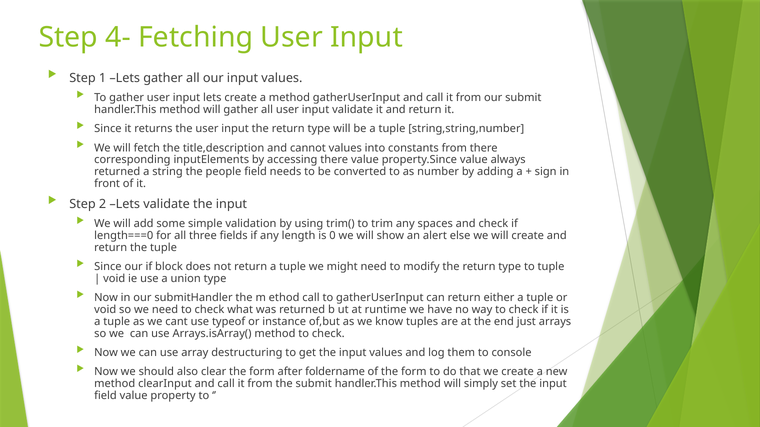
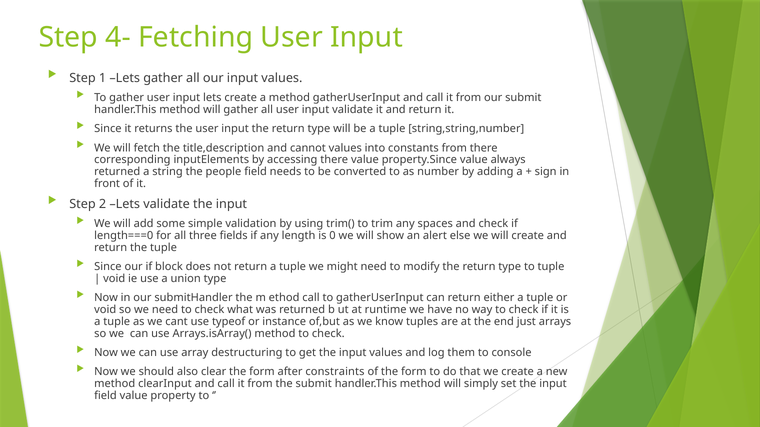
foldername: foldername -> constraints (335, 372)
